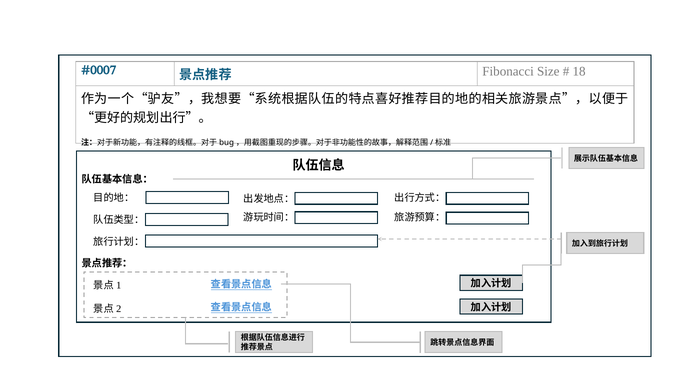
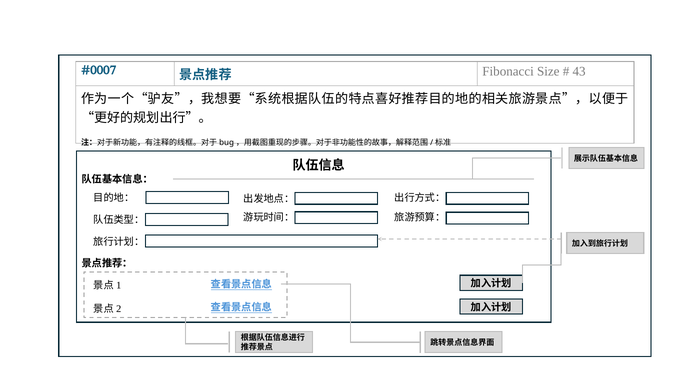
18: 18 -> 43 (579, 71)
